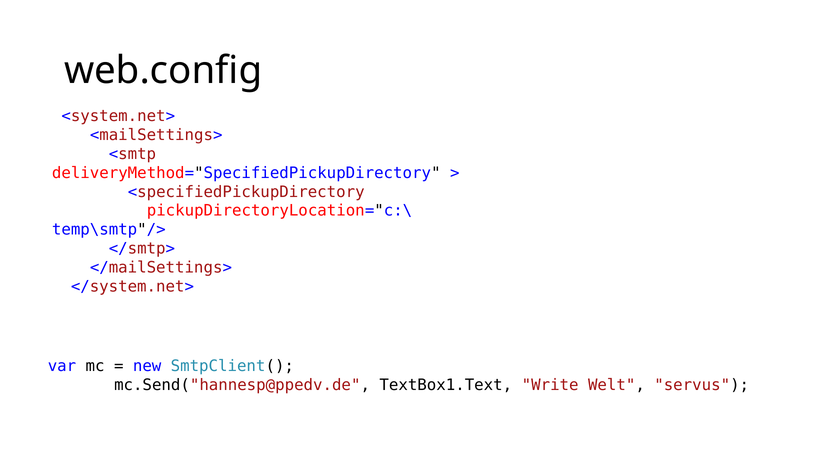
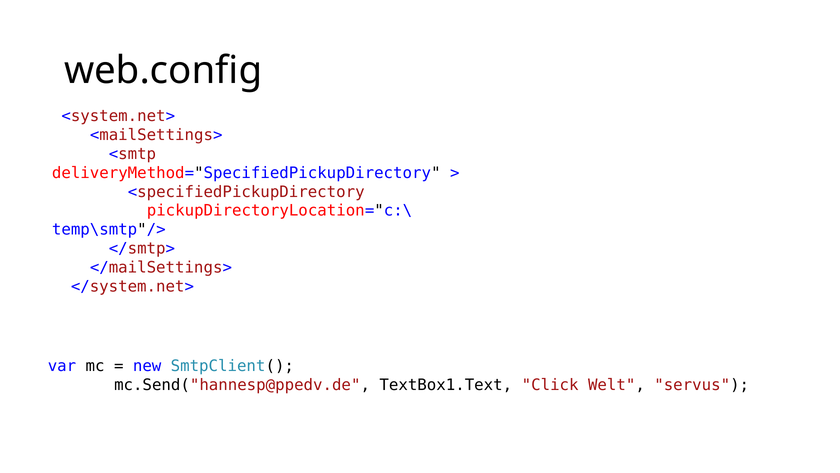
Write: Write -> Click (550, 384)
